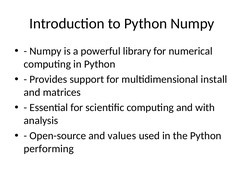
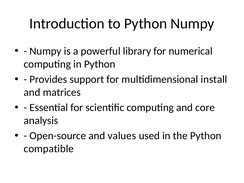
with: with -> core (205, 108)
performing: performing -> compatible (49, 149)
